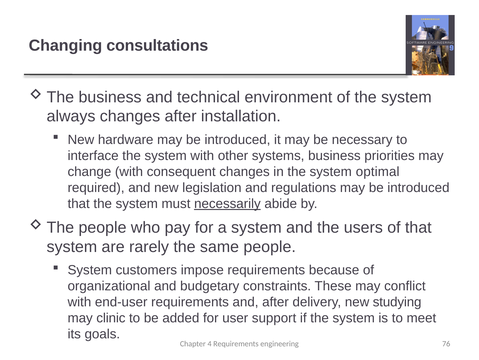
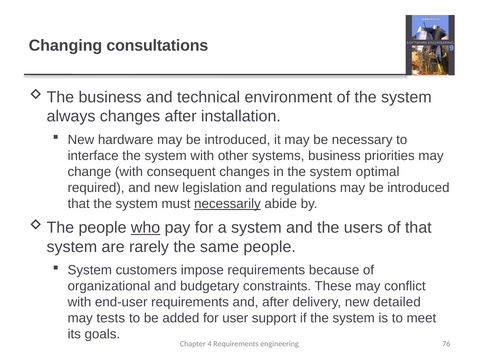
who underline: none -> present (146, 227)
studying: studying -> detailed (397, 302)
clinic: clinic -> tests (111, 318)
